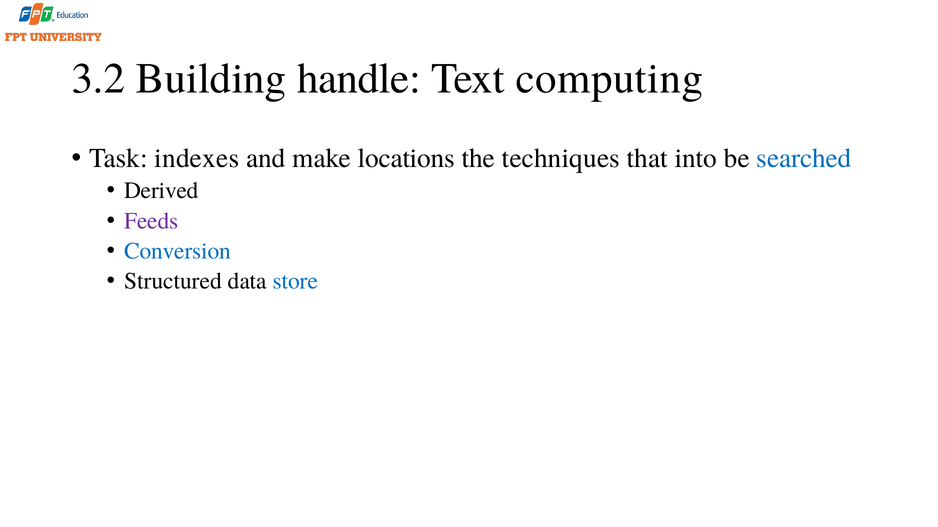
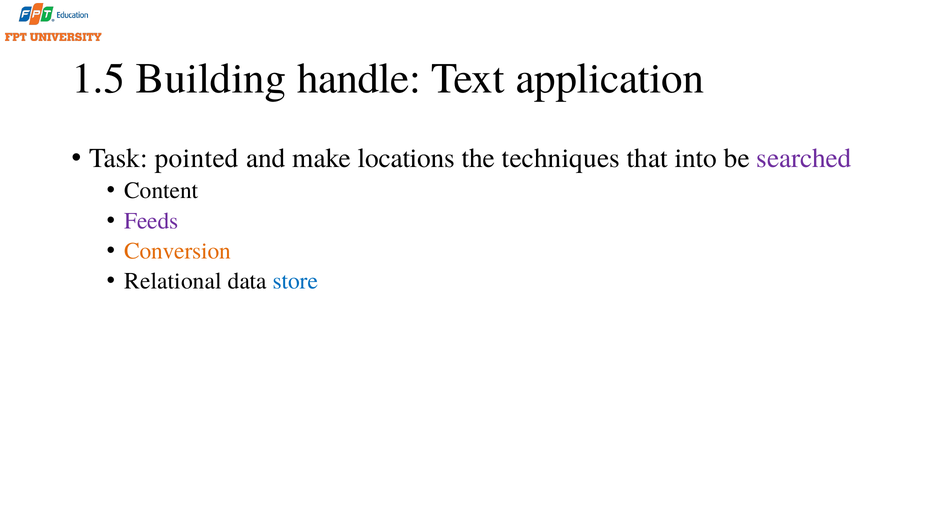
3.2: 3.2 -> 1.5 (98, 79)
computing: computing -> application (610, 79)
indexes: indexes -> pointed (197, 159)
searched colour: blue -> purple (804, 159)
Derived: Derived -> Content (161, 191)
Conversion colour: blue -> orange (178, 251)
Structured: Structured -> Relational (173, 281)
